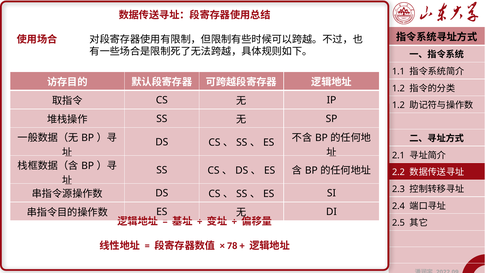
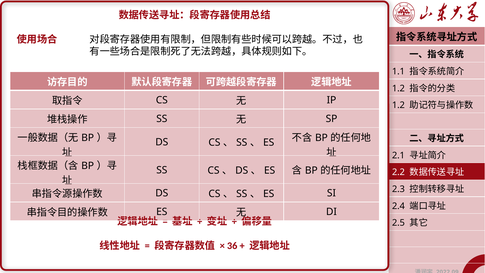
78: 78 -> 36 (232, 246)
